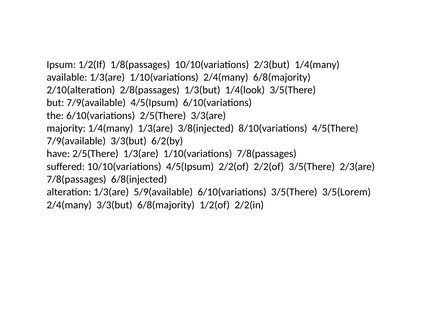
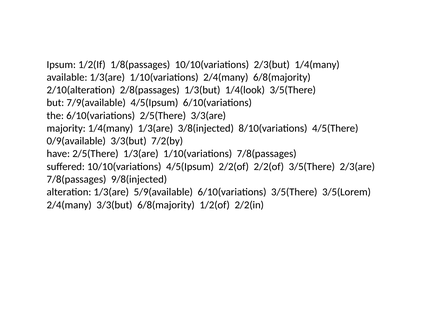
7/9(available: 7/9(available -> 0/9(available (76, 141)
6/2(by: 6/2(by -> 7/2(by (167, 141)
6/8(injected: 6/8(injected -> 9/8(injected (139, 179)
